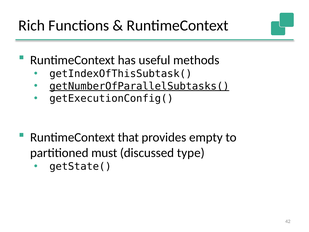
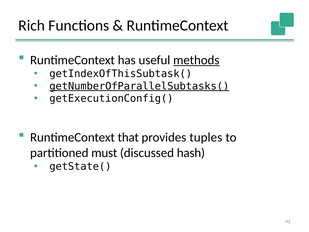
methods underline: none -> present (196, 60)
empty: empty -> tuples (206, 137)
type: type -> hash (191, 153)
